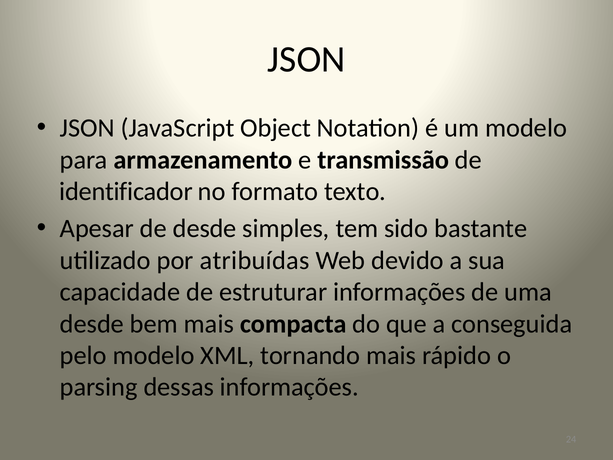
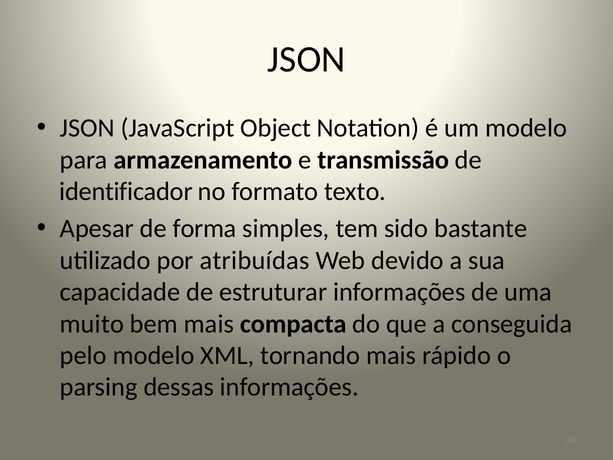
de desde: desde -> forma (205, 229)
desde: desde -> muito (92, 324)
